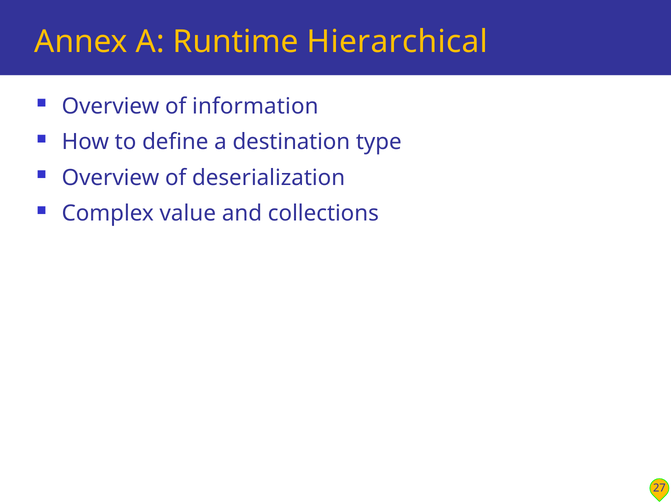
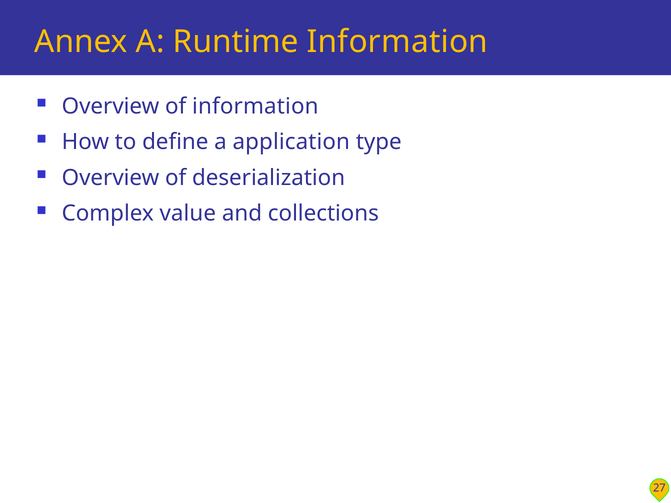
Runtime Hierarchical: Hierarchical -> Information (397, 42)
destination: destination -> application (291, 142)
